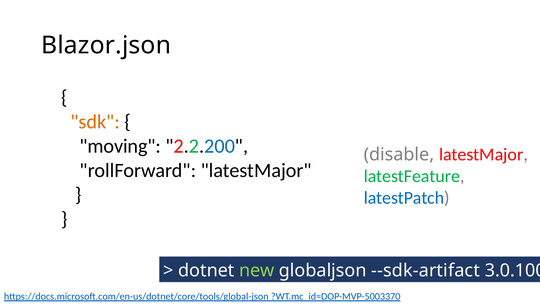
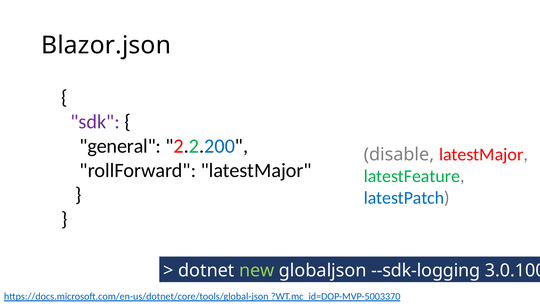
sdk colour: orange -> purple (95, 122)
moving: moving -> general (120, 146)
--sdk-artifact: --sdk-artifact -> --sdk-logging (426, 270)
